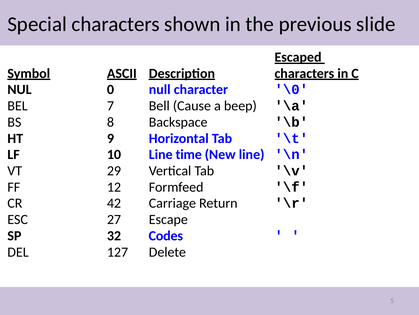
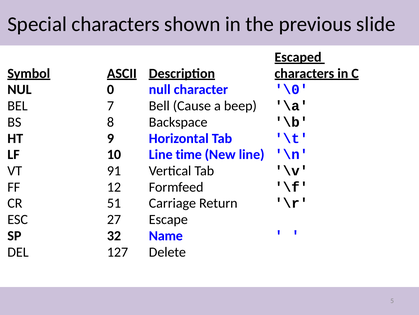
29: 29 -> 91 (114, 170)
42: 42 -> 51 (114, 203)
Codes: Codes -> Name (166, 235)
